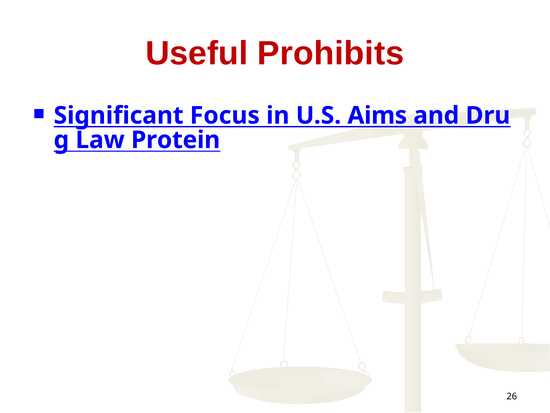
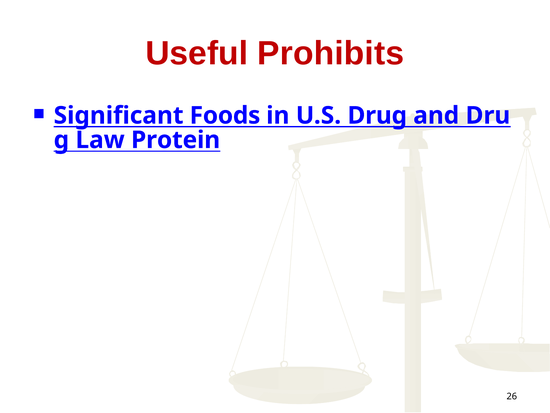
Focus: Focus -> Foods (225, 115)
Aims: Aims -> Drug (377, 115)
